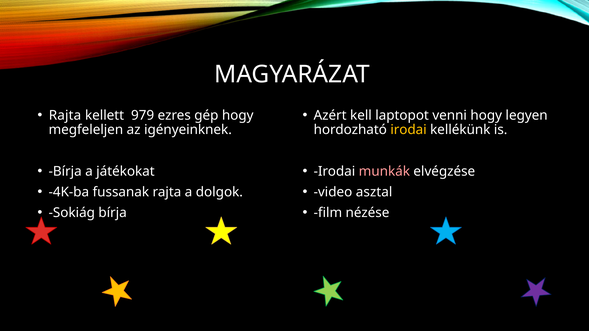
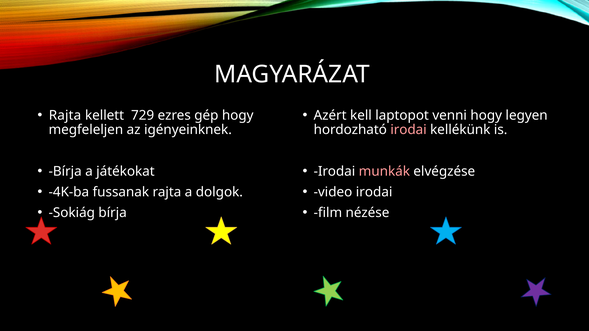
979: 979 -> 729 (143, 115)
irodai colour: yellow -> pink (409, 130)
video asztal: asztal -> irodai (374, 192)
